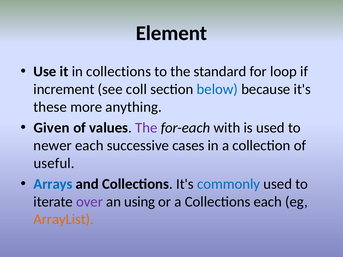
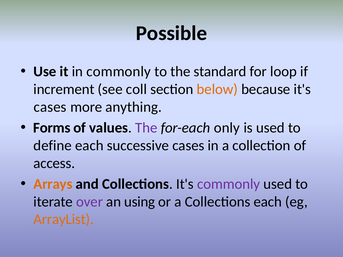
Element: Element -> Possible (171, 33)
in collections: collections -> commonly (119, 72)
below colour: blue -> orange (217, 89)
these: these -> cases (50, 107)
Given: Given -> Forms (52, 128)
with: with -> only (227, 128)
newer: newer -> define (53, 146)
useful: useful -> access (54, 163)
Arrays colour: blue -> orange (53, 184)
commonly colour: blue -> purple (229, 184)
